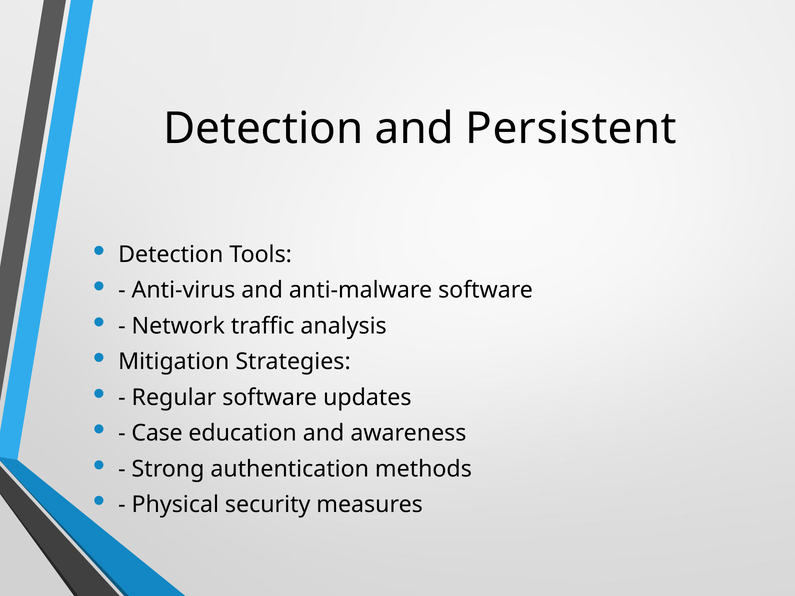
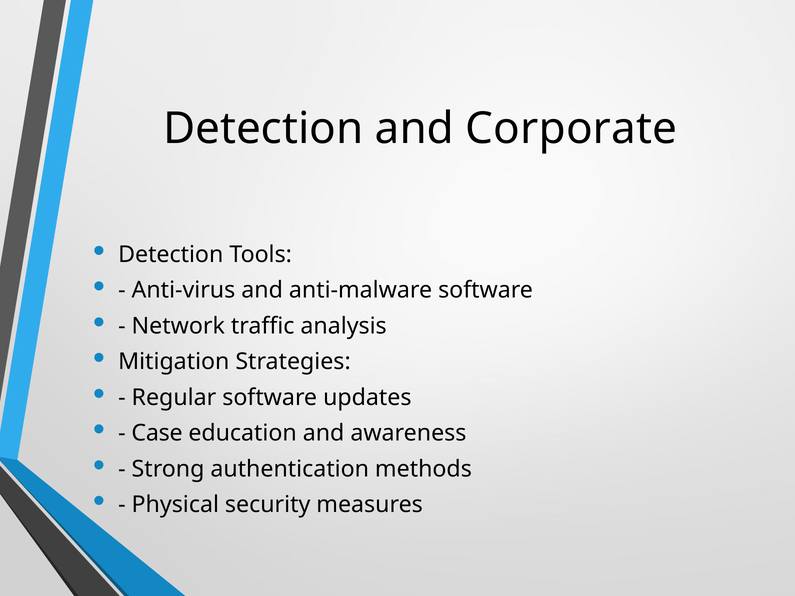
Persistent: Persistent -> Corporate (571, 129)
